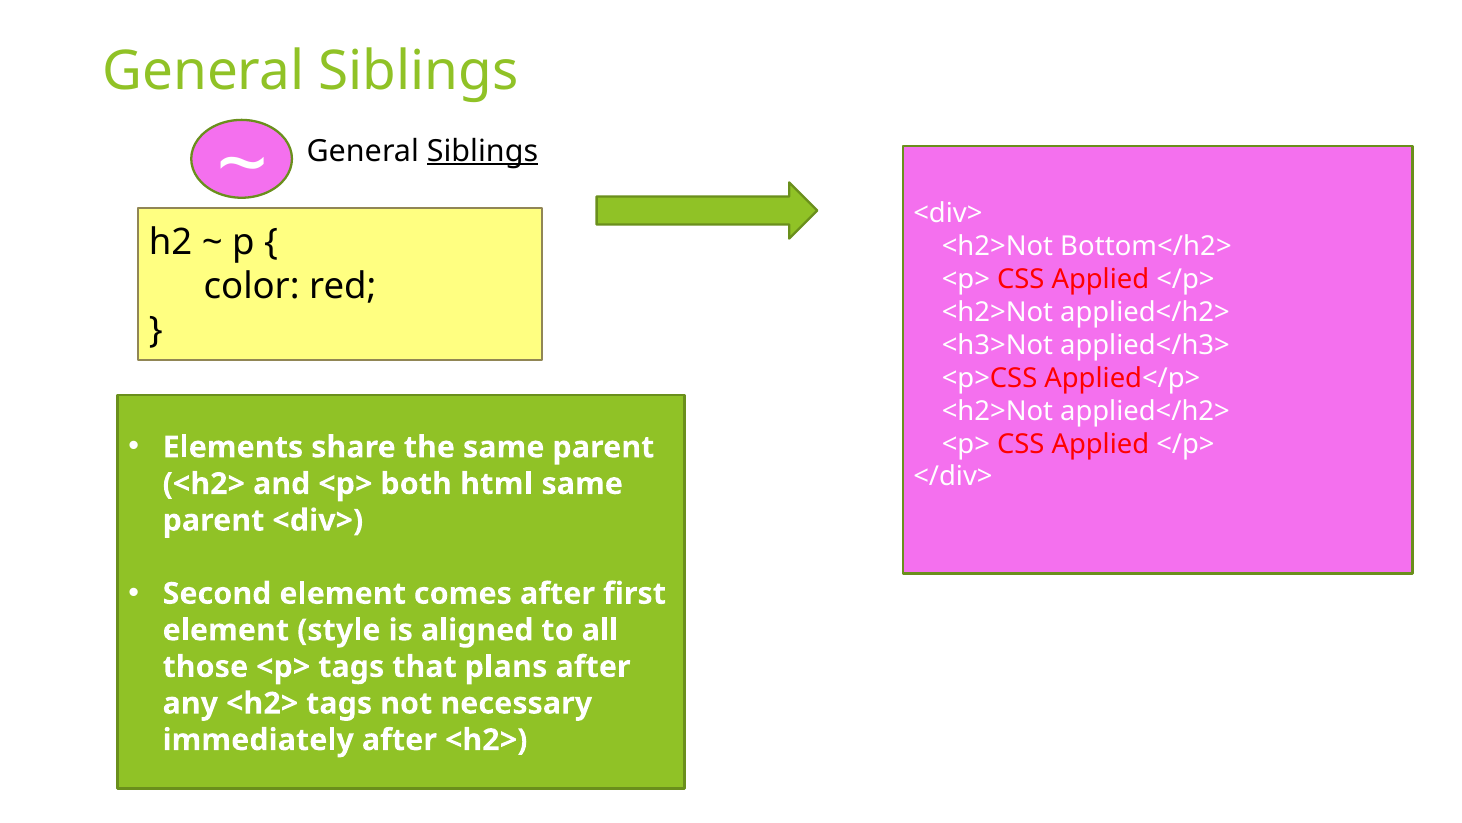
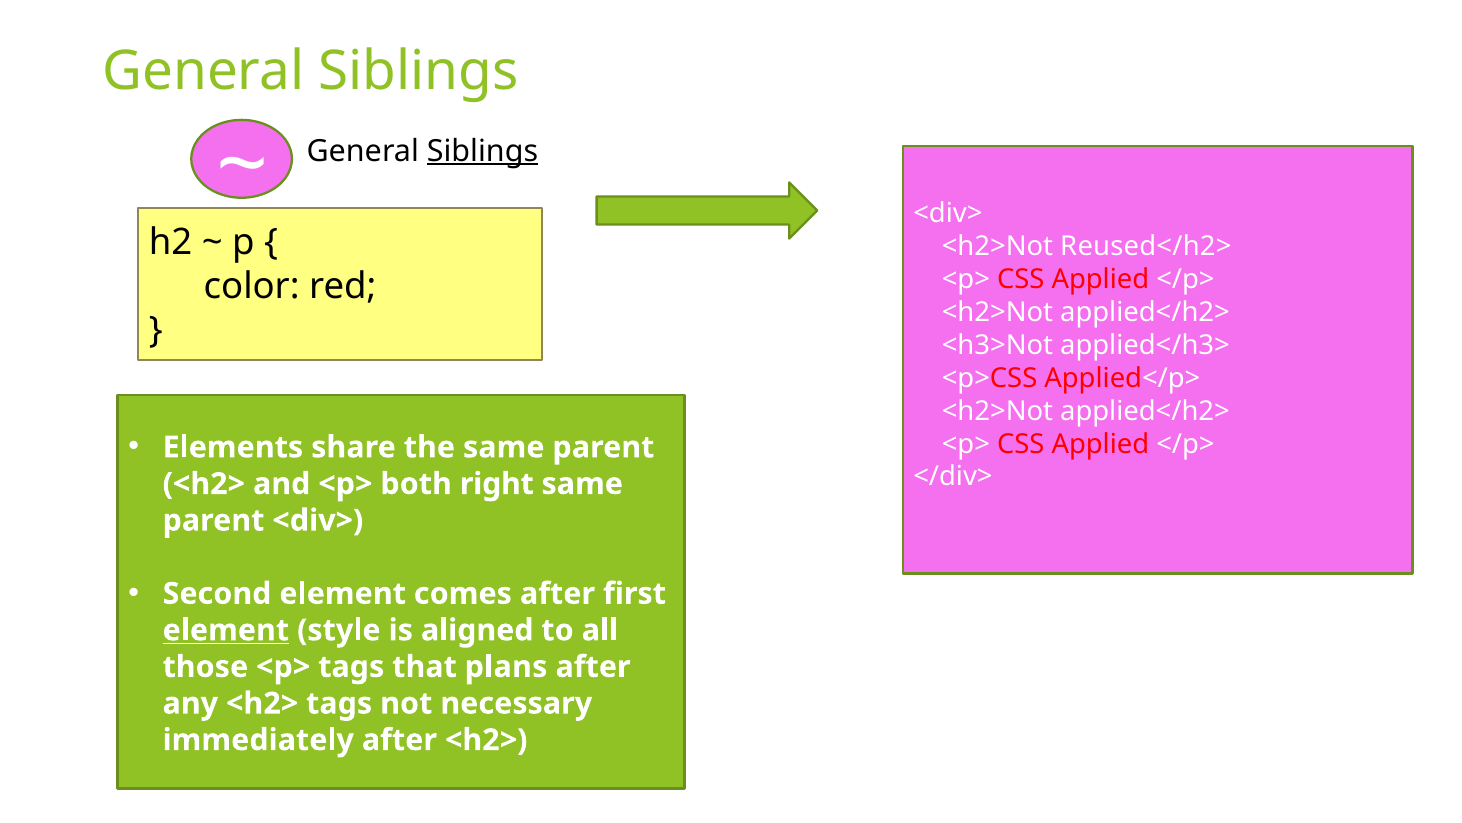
Bottom</h2>: Bottom</h2> -> Reused</h2> (1146, 246)
html: html -> right (497, 484)
element underline: none -> present (226, 630)
